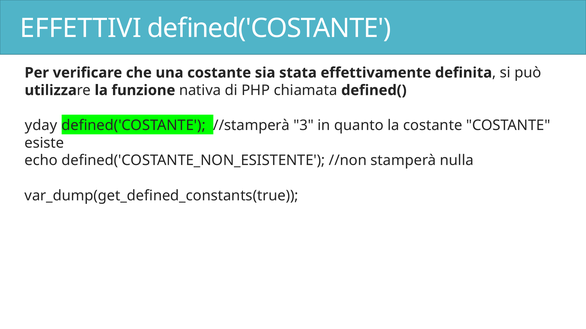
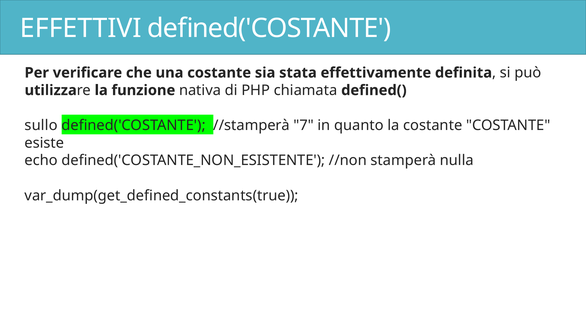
yday: yday -> sullo (41, 126)
3: 3 -> 7 (304, 126)
